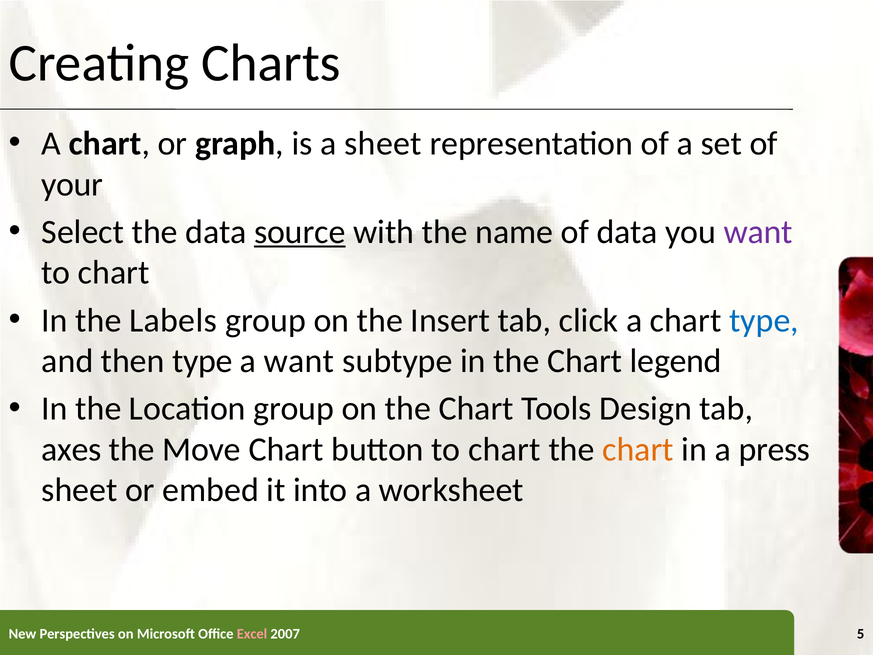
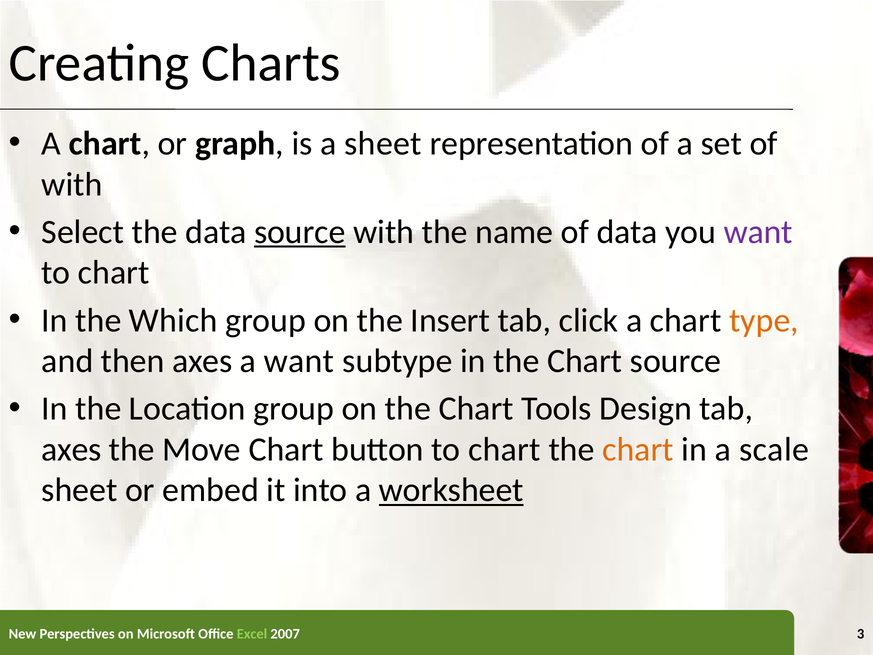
your: your -> with (72, 184)
Labels: Labels -> Which (173, 320)
type colour: blue -> orange (764, 320)
then type: type -> axes (202, 361)
Chart legend: legend -> source (676, 361)
press: press -> scale (774, 449)
worksheet underline: none -> present (451, 490)
Excel colour: pink -> light green (252, 634)
5: 5 -> 3 (861, 634)
